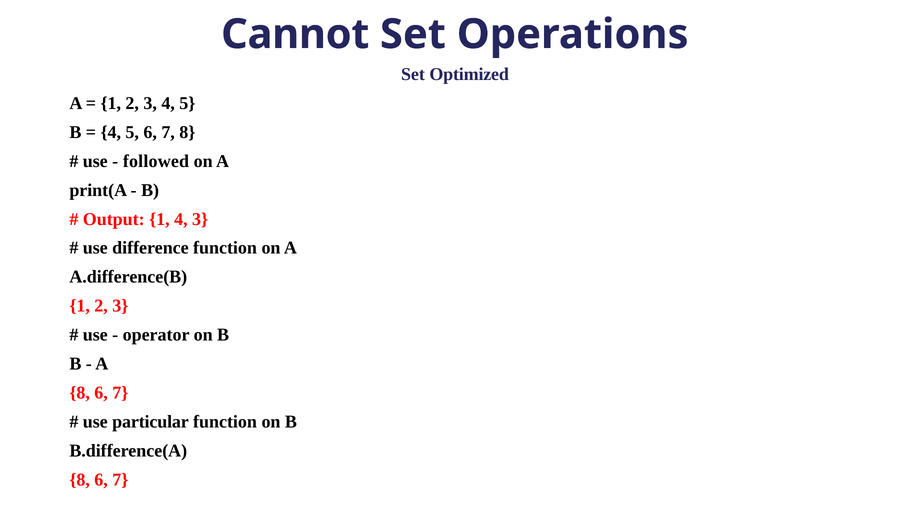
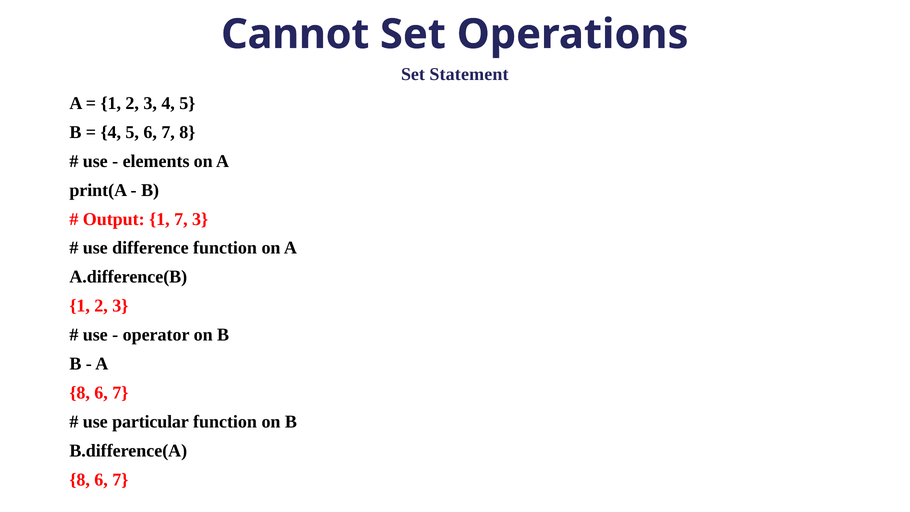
Optimized: Optimized -> Statement (469, 74)
followed: followed -> elements (156, 161)
1 4: 4 -> 7 (181, 219)
